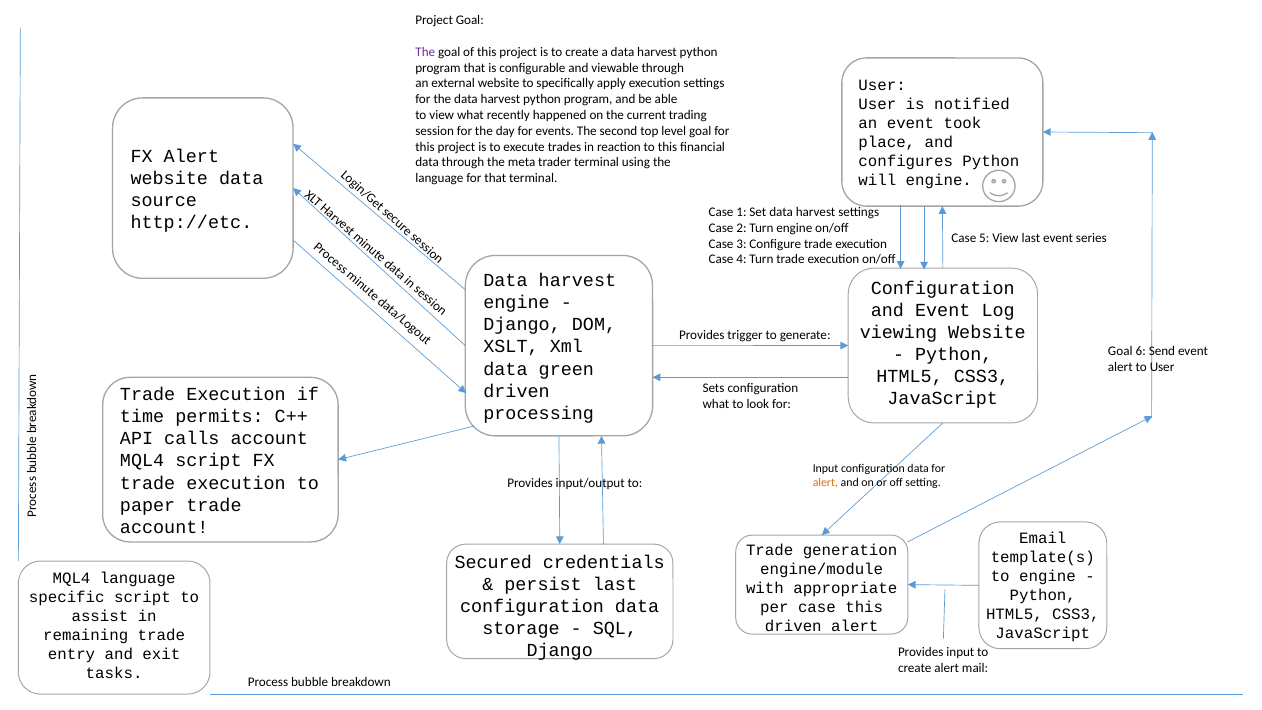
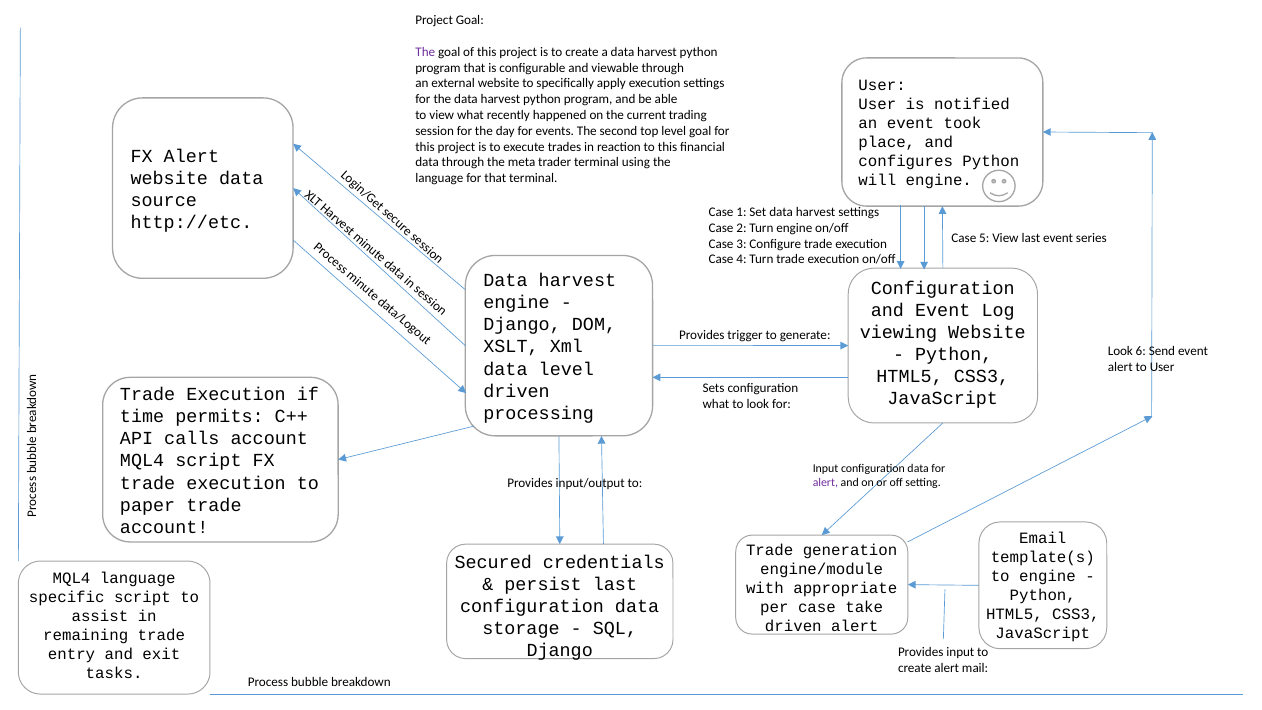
Goal: Goal -> Look (1120, 351)
data green: green -> level (566, 369)
alert colour: orange -> purple (825, 483)
case this: this -> take (864, 607)
